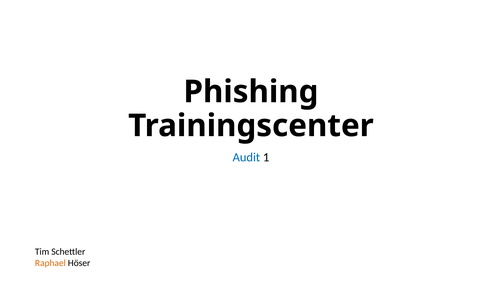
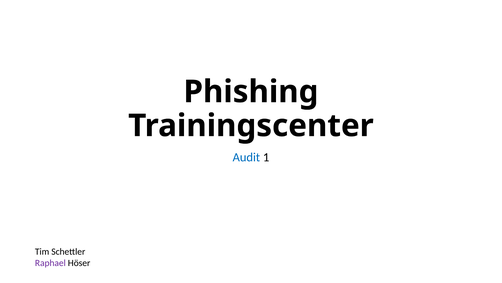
Raphael colour: orange -> purple (50, 263)
